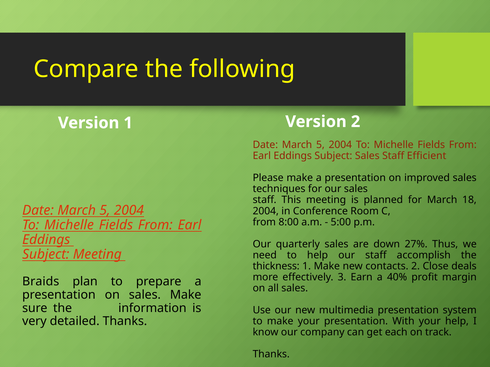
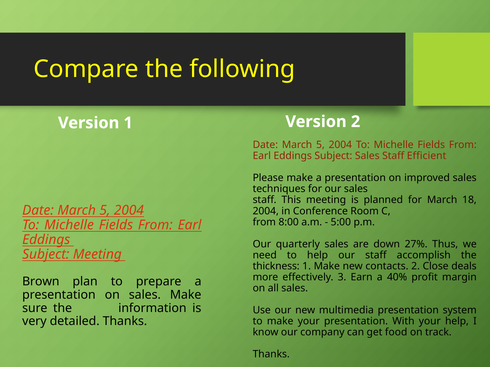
Braids: Braids -> Brown (41, 282)
each: each -> food (396, 333)
